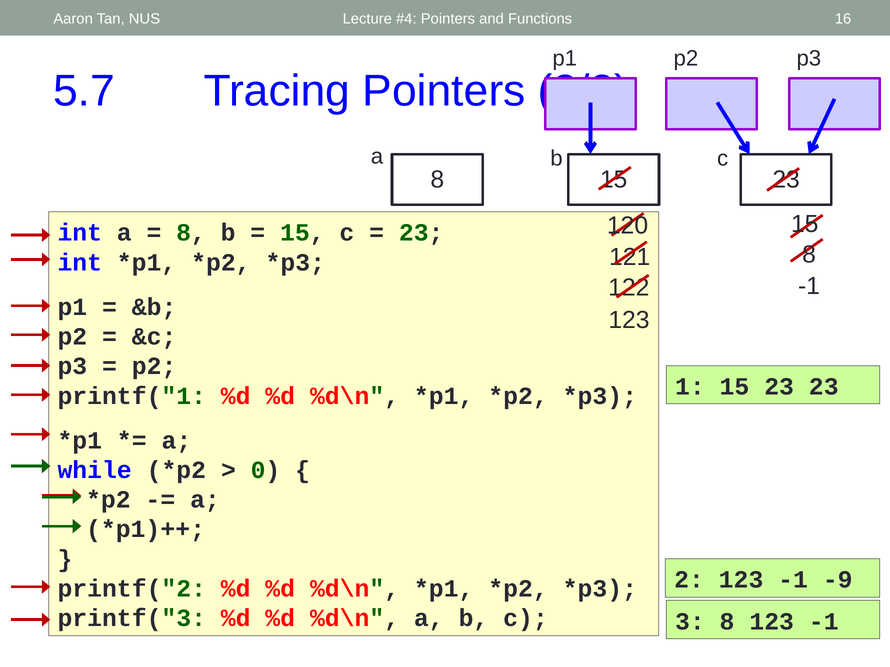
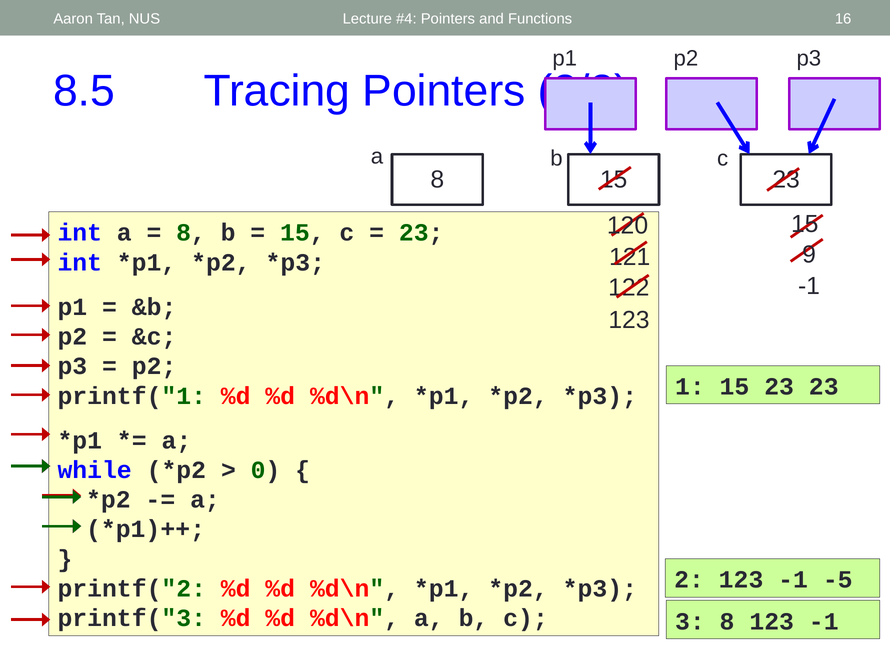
5.7: 5.7 -> 8.5 (84, 91)
121 8: 8 -> 9 (809, 255)
-9: -9 -> -5 (838, 580)
